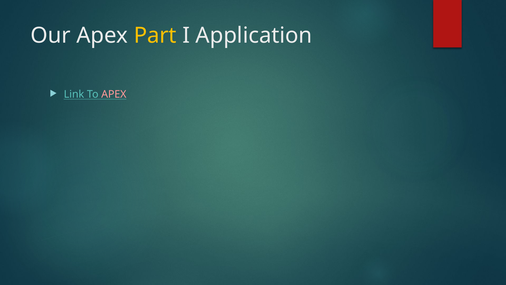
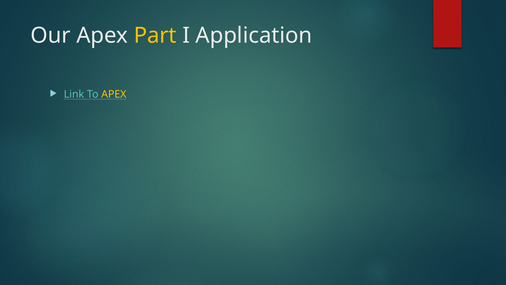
APEX colour: pink -> yellow (114, 94)
